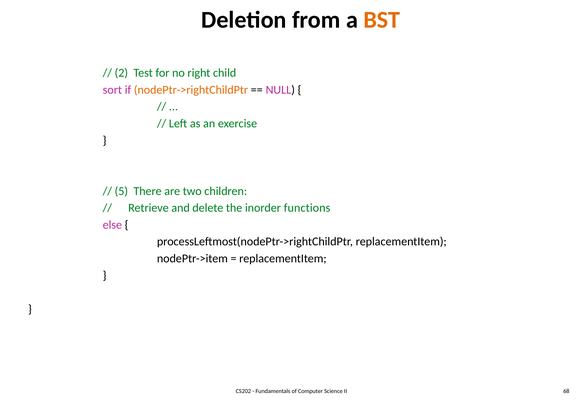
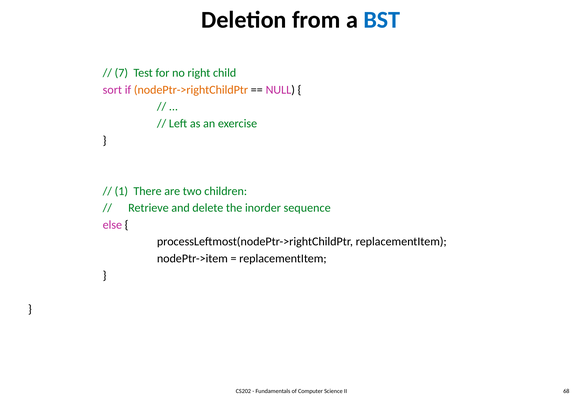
BST colour: orange -> blue (382, 20)
2: 2 -> 7 (121, 73)
5: 5 -> 1 (121, 191)
functions: functions -> sequence (307, 208)
